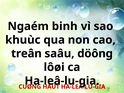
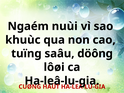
binh: binh -> nuùi (65, 26)
treân: treân -> tuïng (26, 54)
